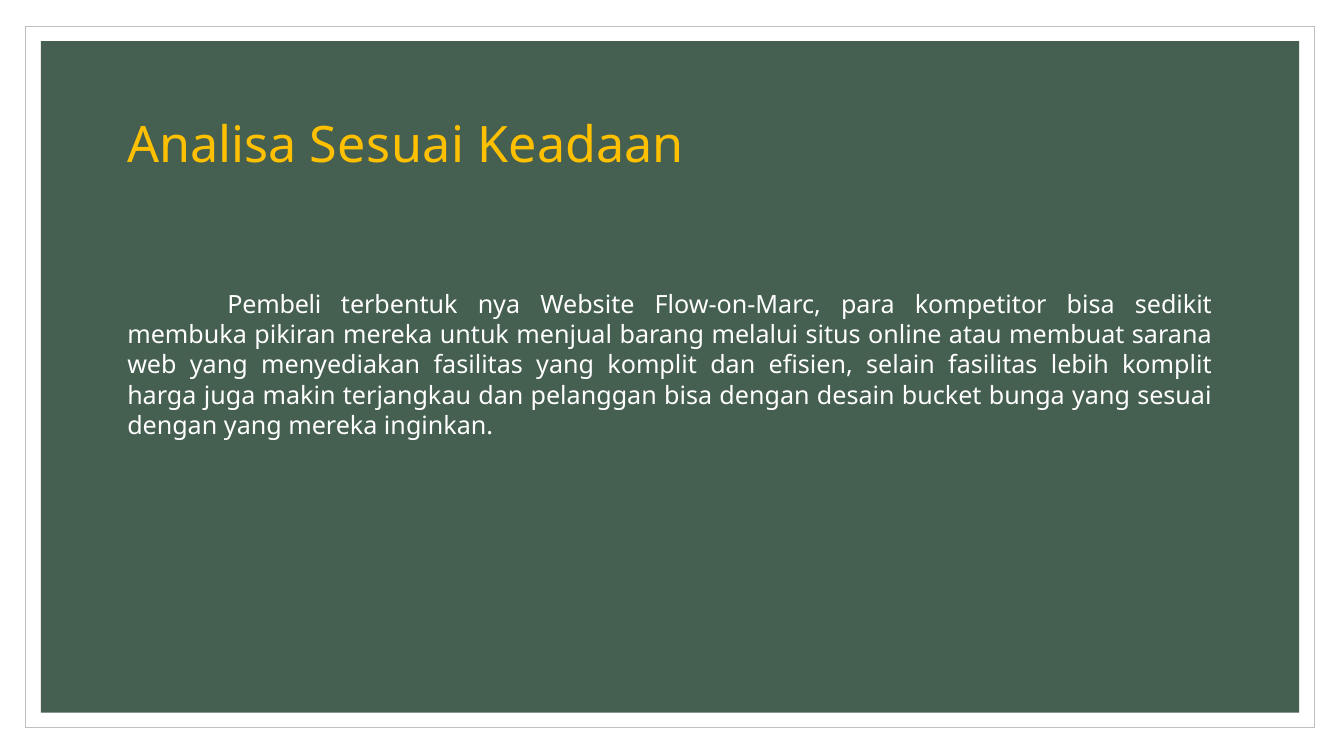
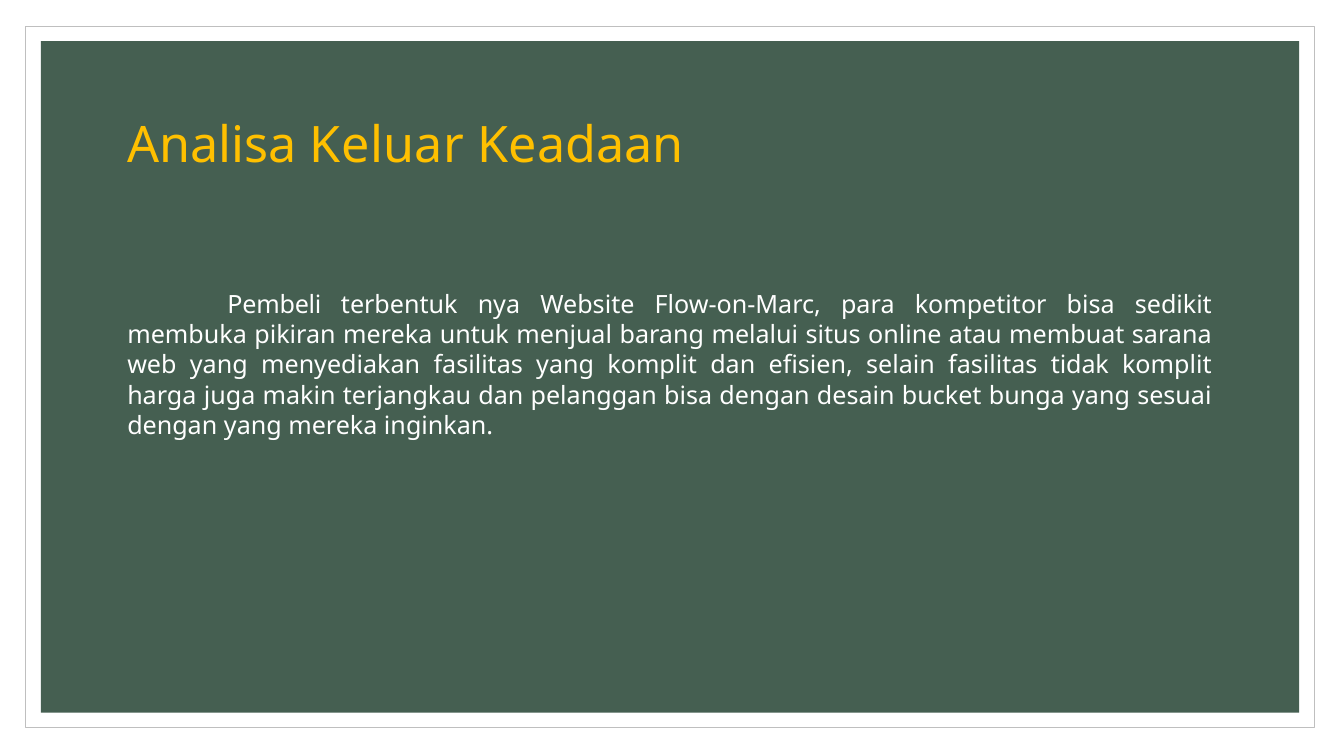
Analisa Sesuai: Sesuai -> Keluar (387, 146)
lebih: lebih -> tidak (1080, 365)
